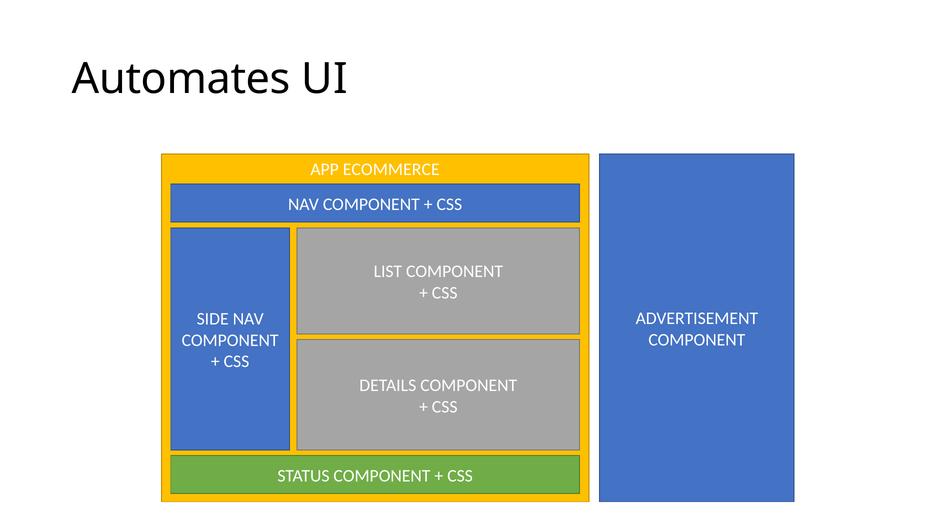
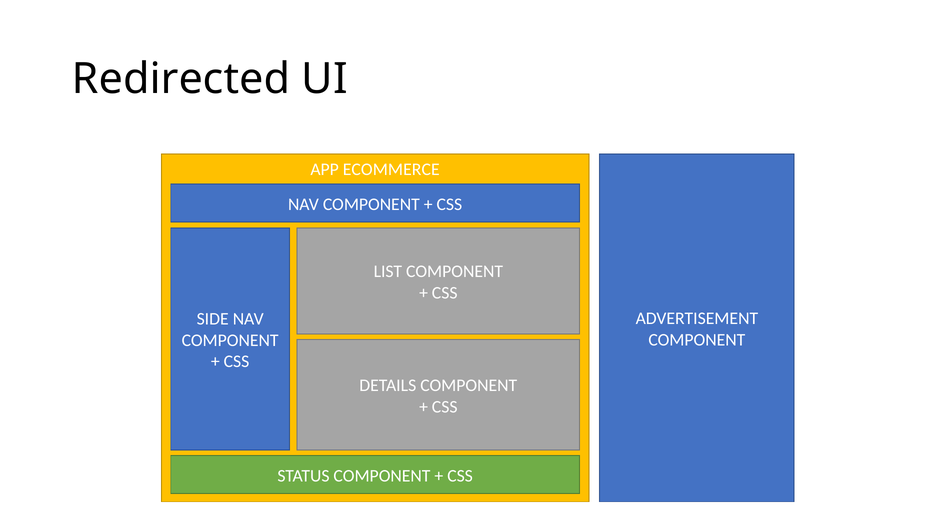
Automates: Automates -> Redirected (181, 79)
